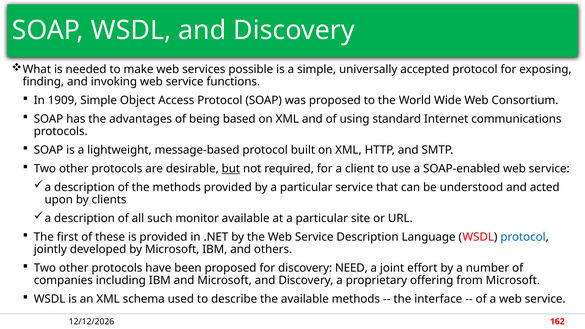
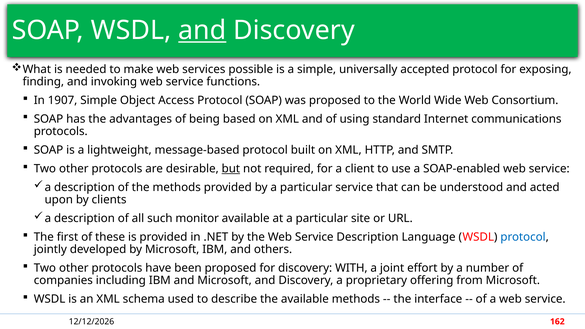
and underline: none -> present (202, 30)
1909: 1909 -> 1907 (63, 100)
NEED: NEED -> WITH (351, 268)
